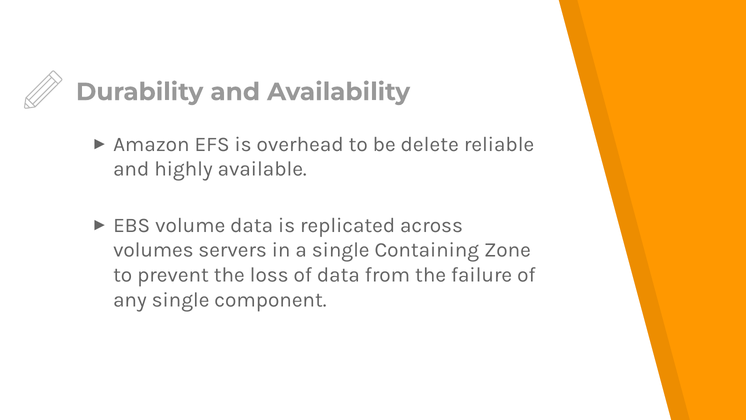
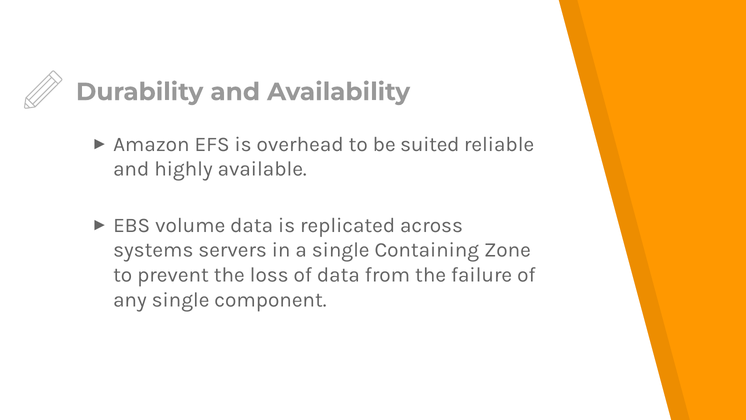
delete: delete -> suited (430, 144)
volumes: volumes -> systems (153, 250)
